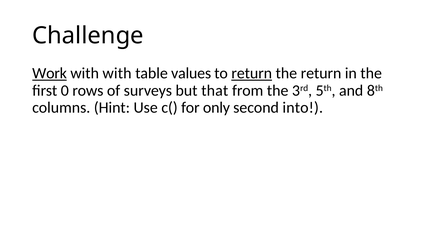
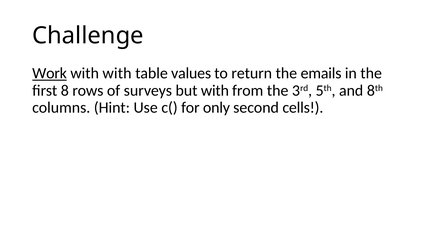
return underline: present -> none (252, 73)
the return: return -> emails (321, 73)
0: 0 -> 8 (65, 91)
but that: that -> with (215, 91)
into: into -> cells (303, 108)
